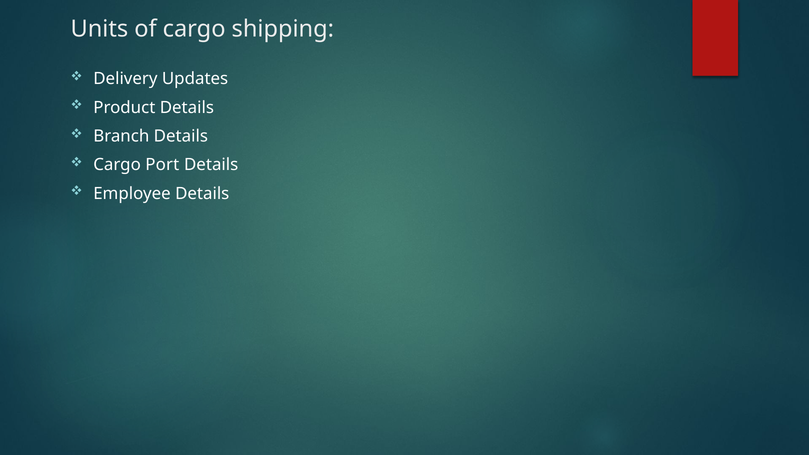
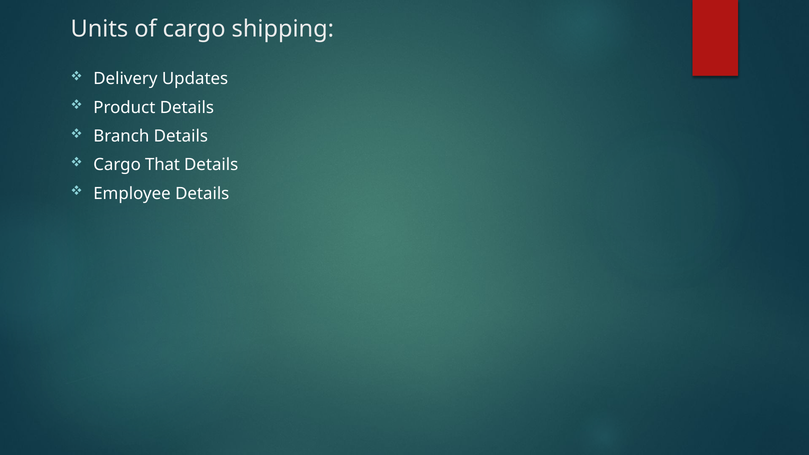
Port: Port -> That (163, 165)
